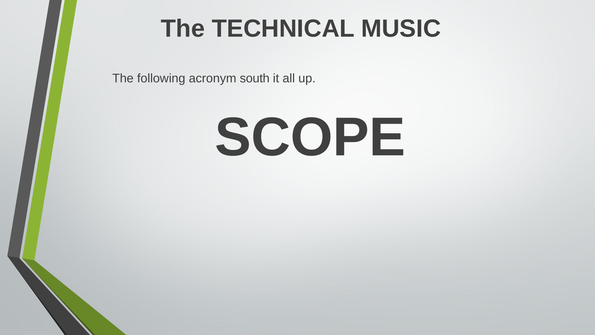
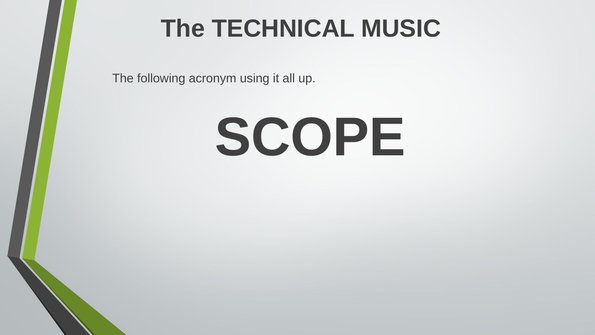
south: south -> using (255, 78)
